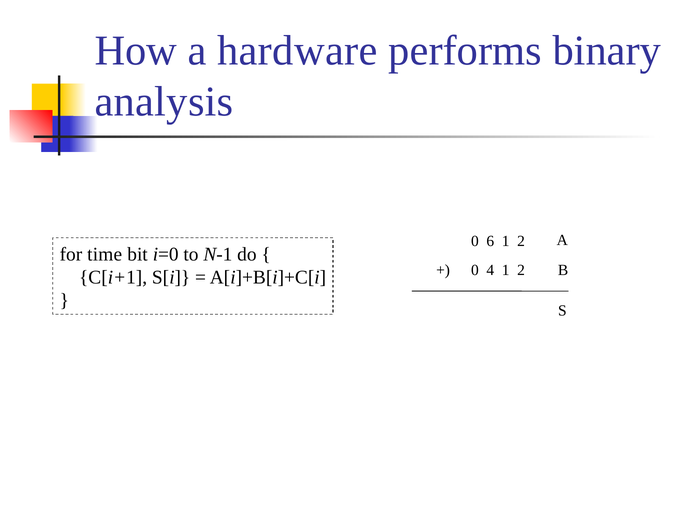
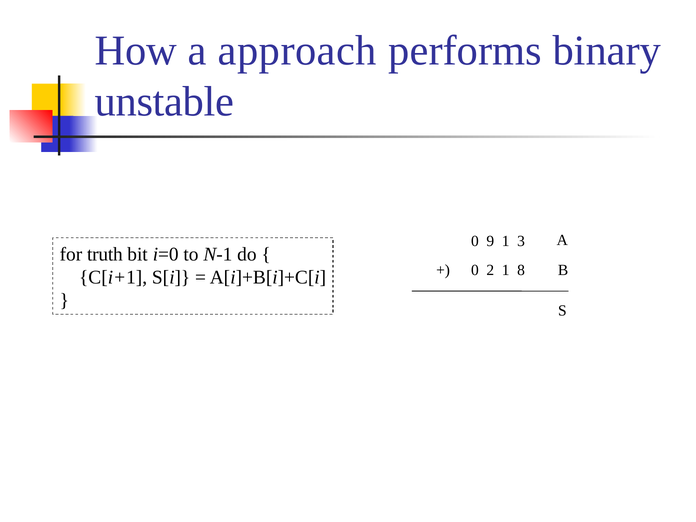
hardware: hardware -> approach (297, 51)
analysis: analysis -> unstable (164, 102)
6: 6 -> 9 (490, 241)
2: 2 -> 3 (521, 241)
time: time -> truth (105, 254)
4: 4 -> 2 (490, 270)
2: 2 -> 8 (521, 270)
